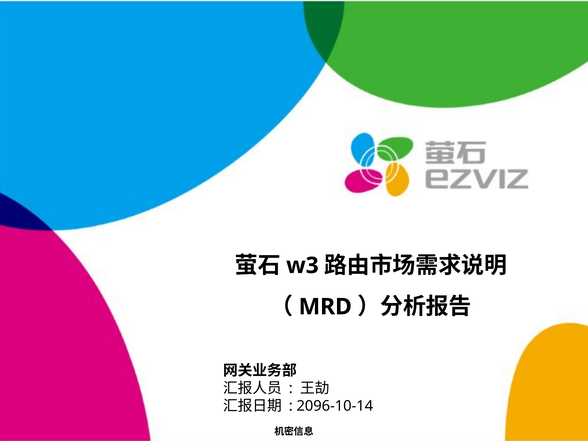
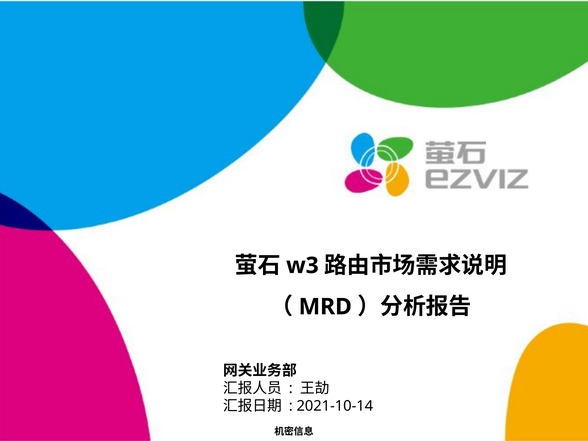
2096-10-14: 2096-10-14 -> 2021-10-14 (335, 406)
